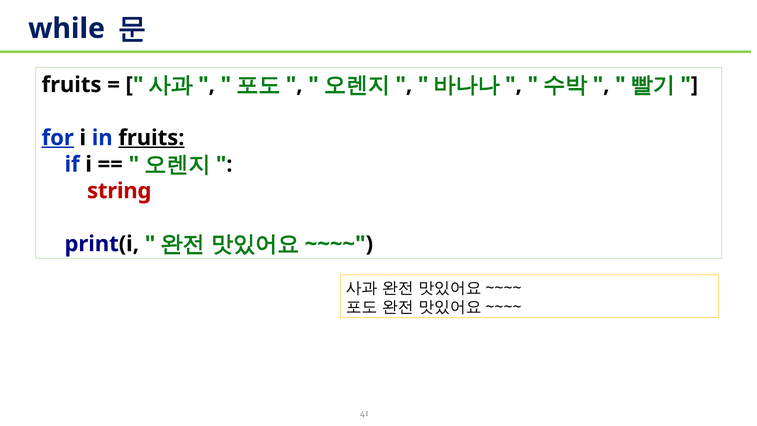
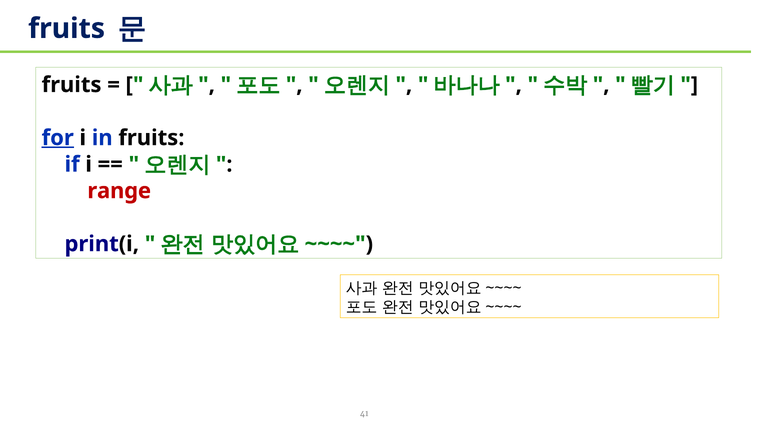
while: while -> fruits (67, 28)
fruits underline: present -> none (151, 138)
string: string -> range (119, 191)
